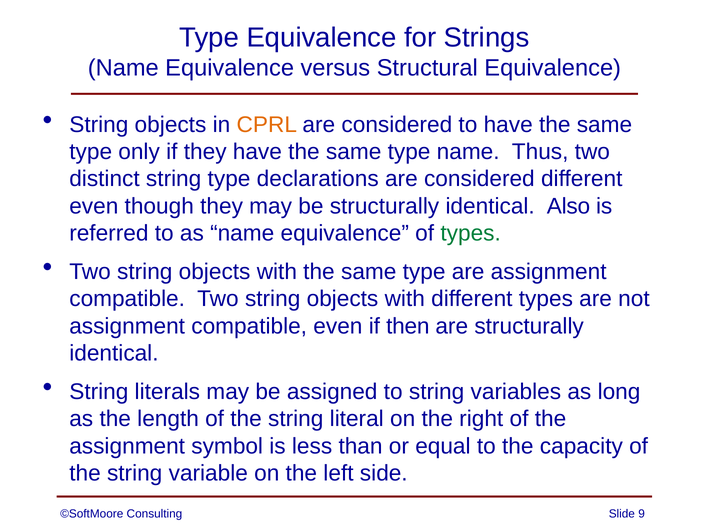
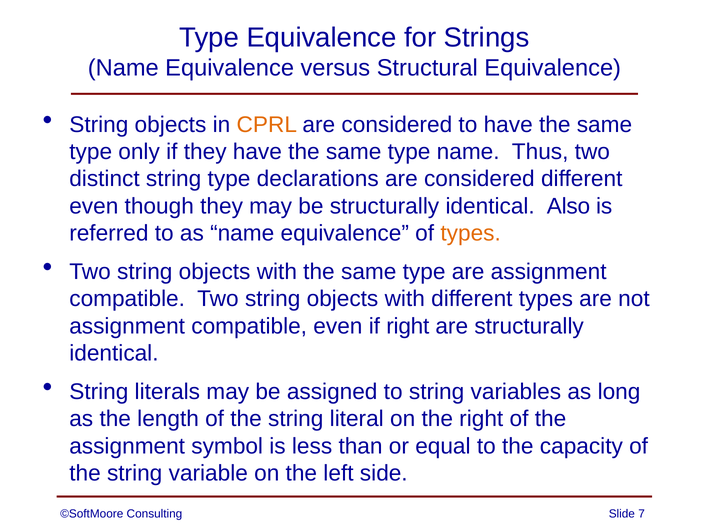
types colour: green -> orange (471, 233)
if then: then -> right (408, 326)
9: 9 -> 7 (642, 514)
